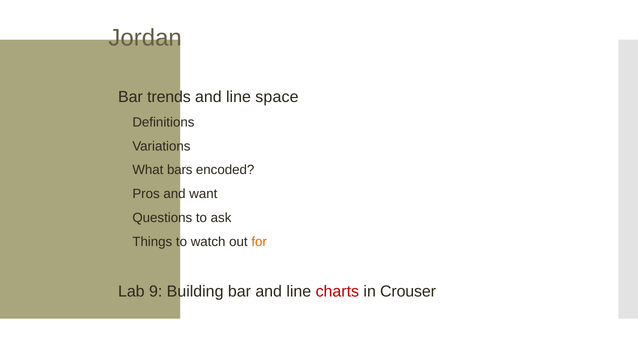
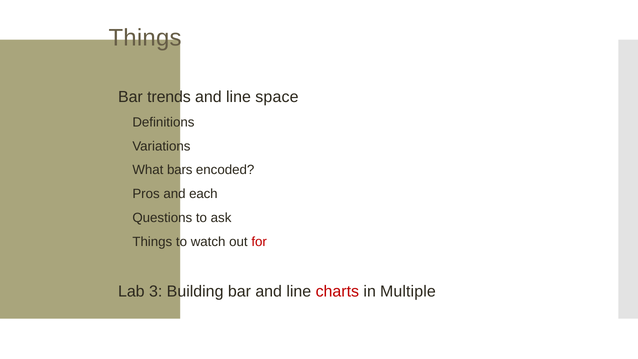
Jordan: Jordan -> Things (145, 38)
want: want -> each (203, 194)
for colour: orange -> red (259, 242)
9: 9 -> 3 (156, 291)
Crouser: Crouser -> Multiple (408, 291)
